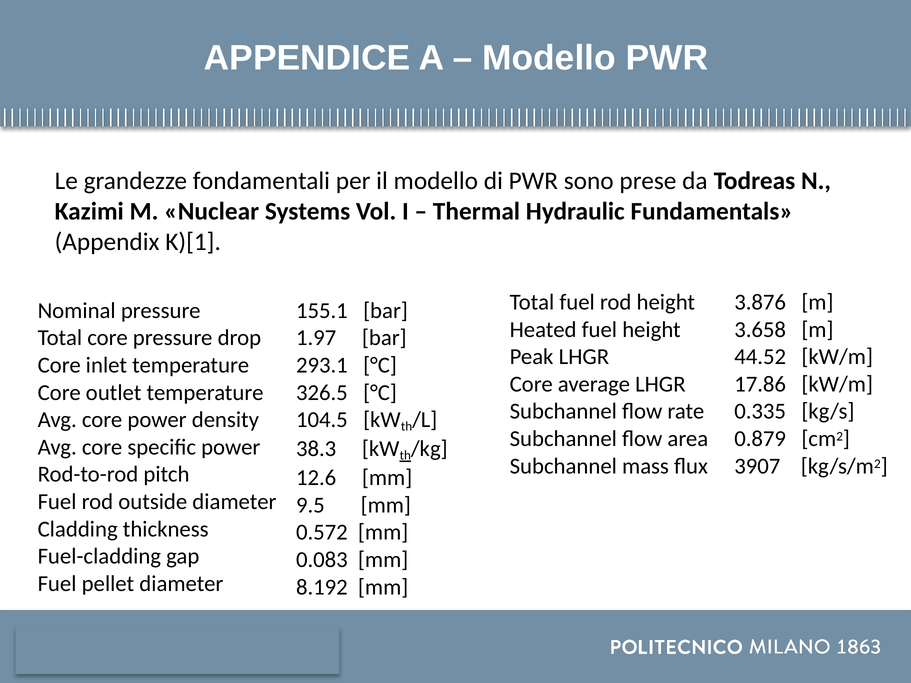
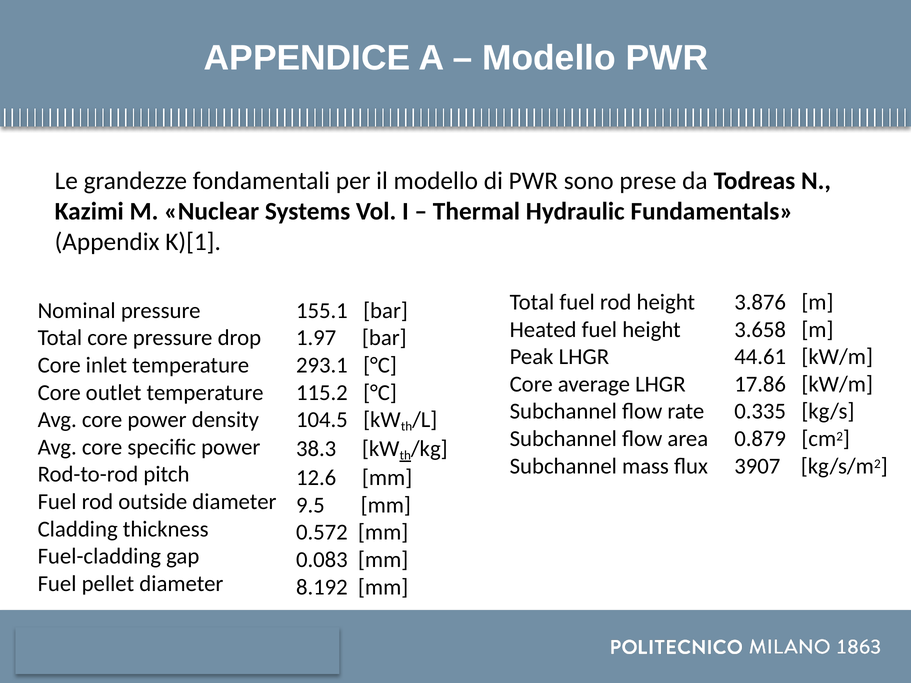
44.52: 44.52 -> 44.61 (760, 357)
326.5: 326.5 -> 115.2 (322, 393)
